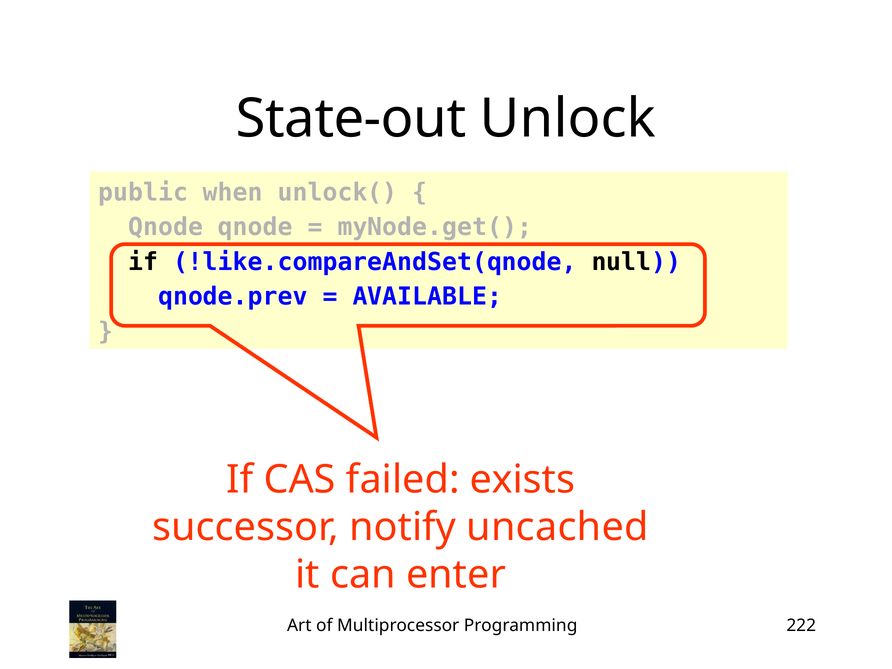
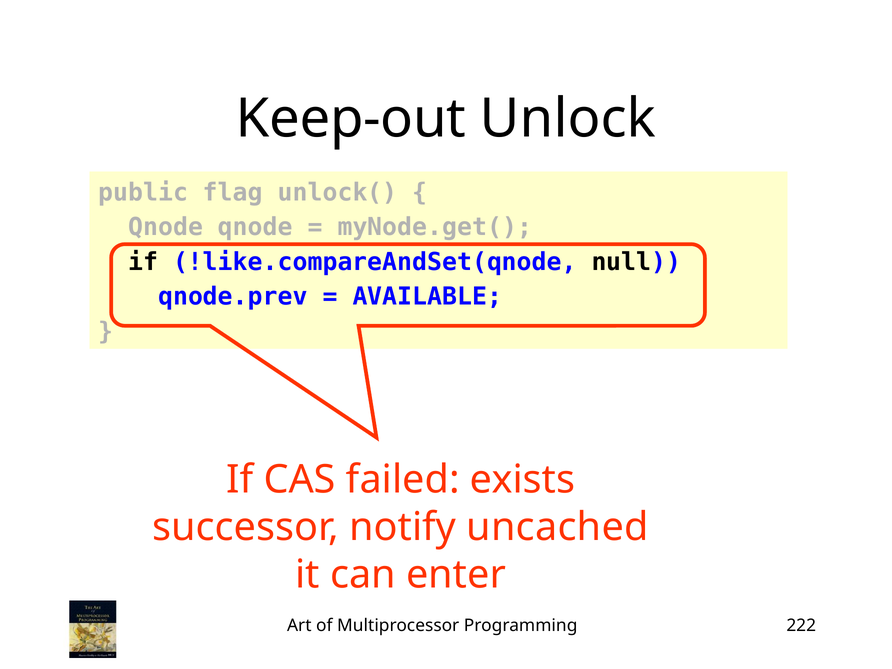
State-out: State-out -> Keep-out (351, 119)
when: when -> flag (233, 193)
